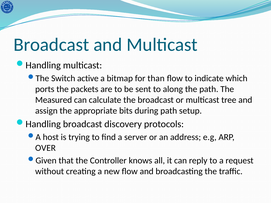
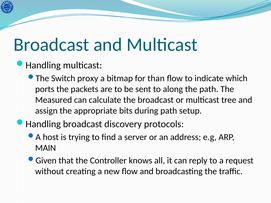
active: active -> proxy (88, 78)
OVER: OVER -> MAIN (46, 148)
